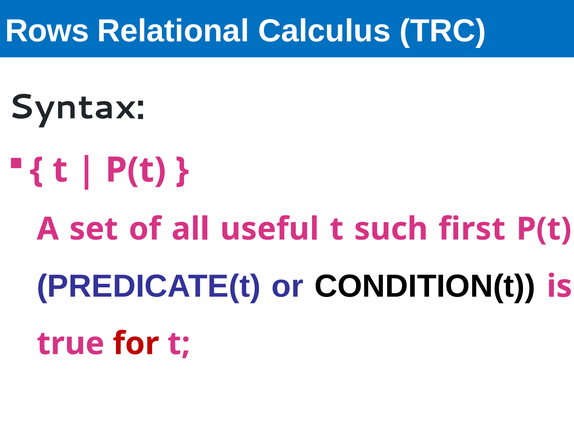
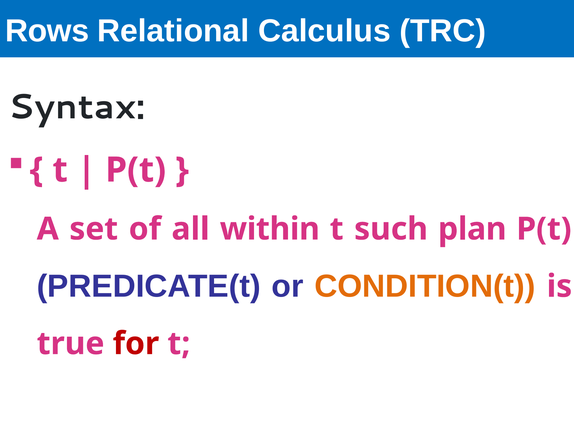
useful: useful -> within (270, 229)
first: first -> plan (472, 229)
CONDITION(t colour: black -> orange (425, 287)
